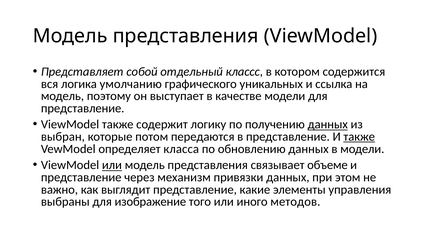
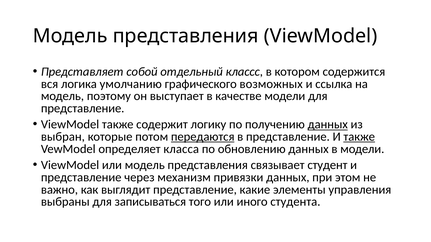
уникальных: уникальных -> возможных (271, 84)
передаются underline: none -> present (203, 137)
или underline: present -> none (112, 165)
объеме: объеме -> студент (327, 165)
изображение: изображение -> записываться (150, 202)
методов: методов -> студента (295, 202)
